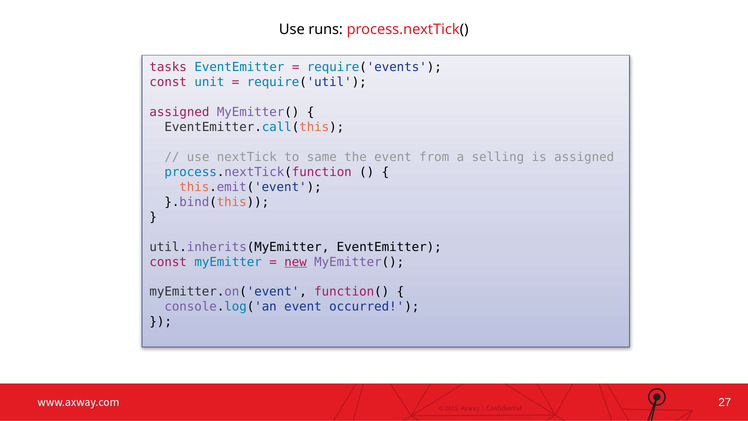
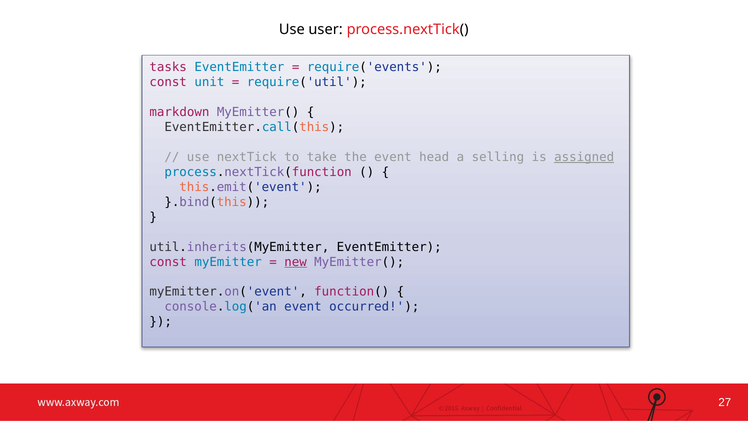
runs: runs -> user (326, 29)
assigned: assigned -> markdown (179, 112)
same: same -> take (322, 157)
from: from -> head (434, 157)
assigned underline: none -> present (584, 157)
